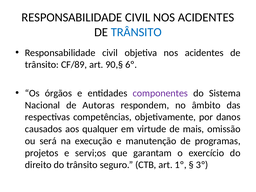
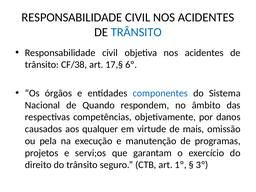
CF/89: CF/89 -> CF/38 (74, 65)
90,§: 90,§ -> 17,§ (114, 65)
componentes colour: purple -> blue (160, 93)
Autoras: Autoras -> Quando (99, 105)
será: será -> pela (48, 141)
